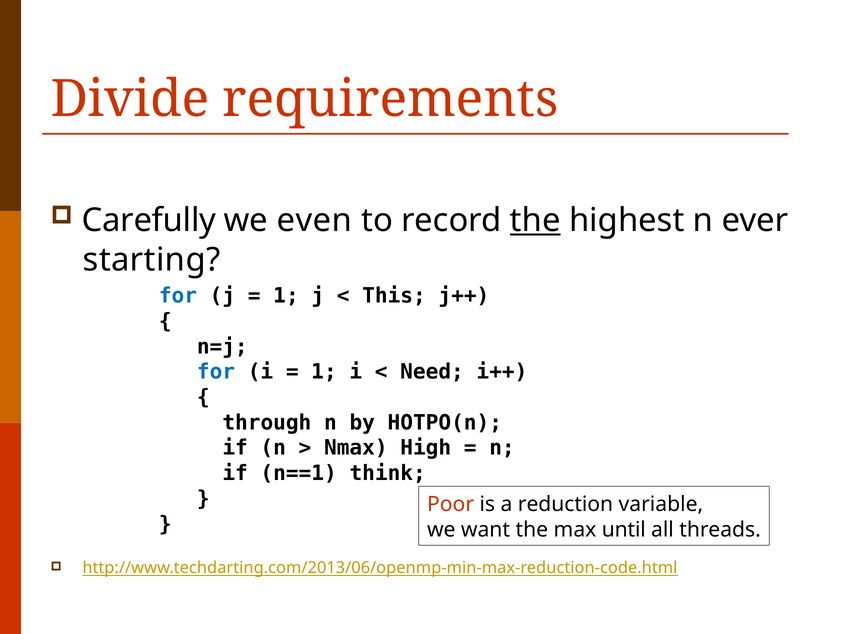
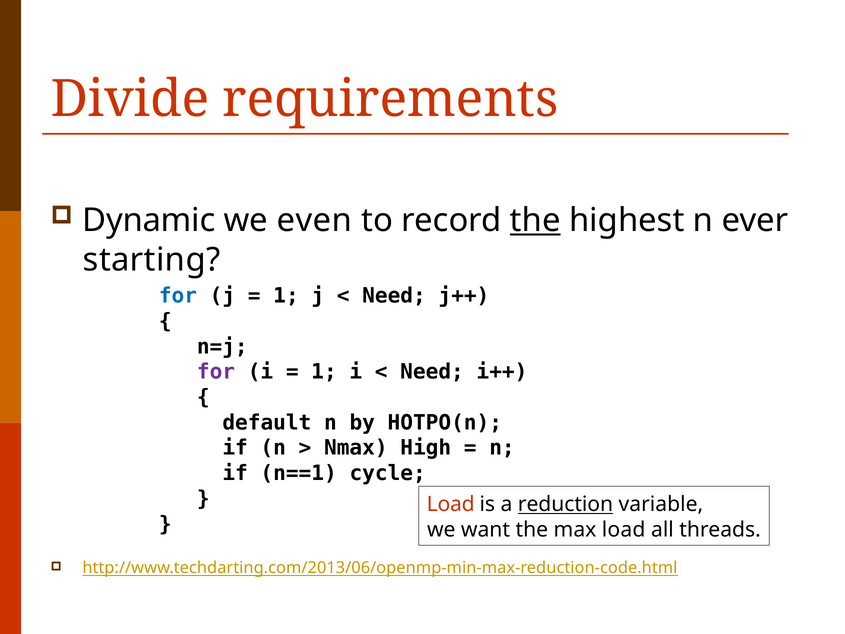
Carefully: Carefully -> Dynamic (149, 220)
This: This -> Need (394, 296)
for colour: blue -> purple (216, 372)
through: through -> default (267, 422)
think: think -> cycle (388, 473)
Poor: Poor -> Load (451, 504)
reduction underline: none -> present (565, 504)
max until: until -> load (624, 530)
